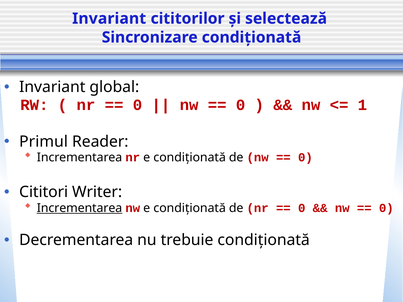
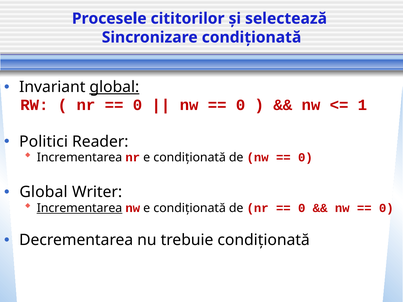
Invariant: Invariant -> Procesele (109, 19)
global underline: none -> present (114, 87)
Primul: Primul -> Politici (44, 142)
Cititori: Cititori -> Global (44, 192)
